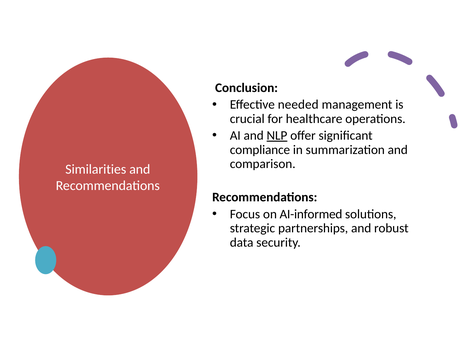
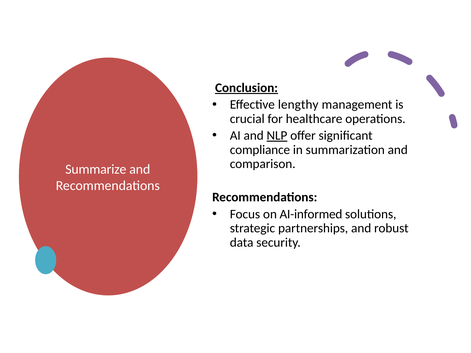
Conclusion underline: none -> present (246, 88)
needed: needed -> lengthy (298, 105)
Similarities: Similarities -> Summarize (96, 169)
